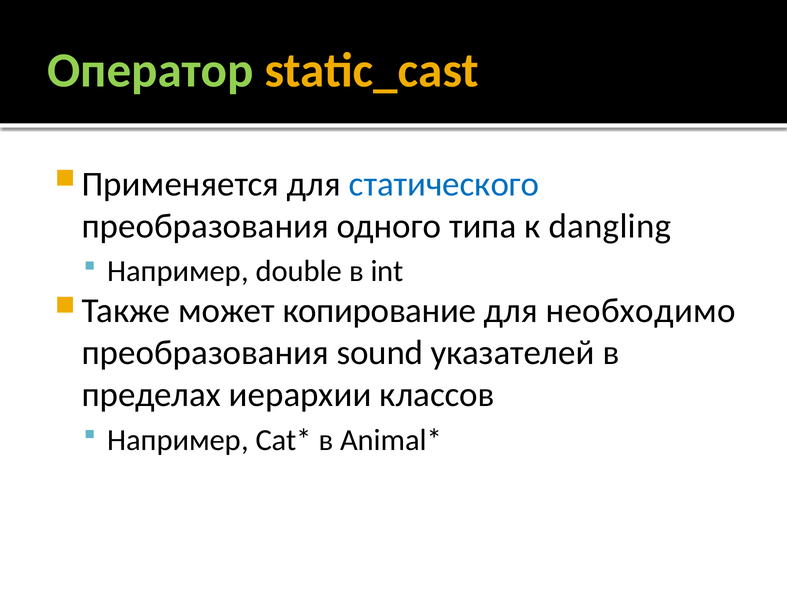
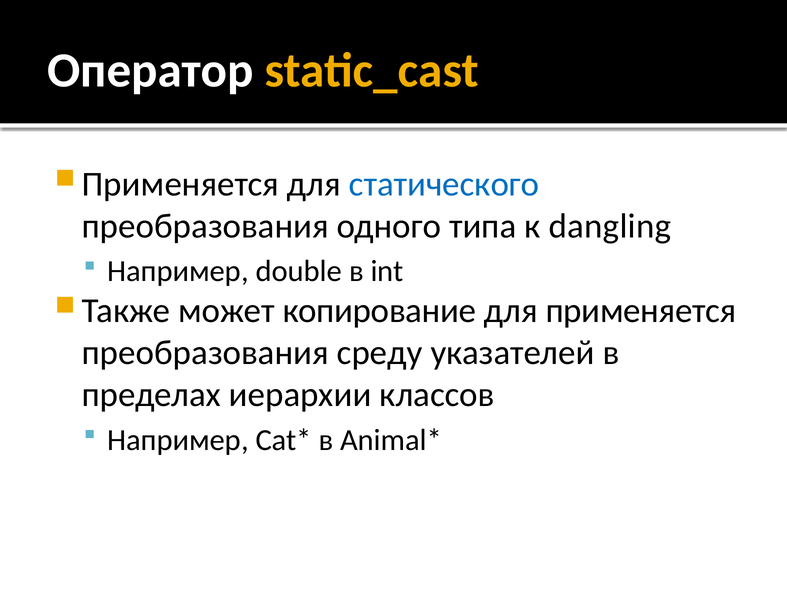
Оператор colour: light green -> white (150, 71)
необходимо: необходимо -> применяется (641, 311)
sound: sound -> среду (380, 353)
